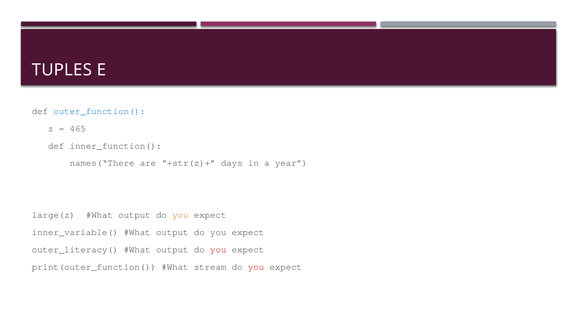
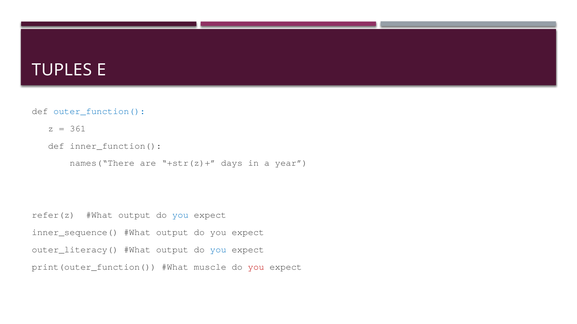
465: 465 -> 361 (78, 129)
large(z: large(z -> refer(z (53, 215)
you colour: orange -> blue (180, 215)
inner_variable(: inner_variable( -> inner_sequence( (75, 233)
you colour: red -> blue (218, 250)
stream: stream -> muscle (210, 267)
